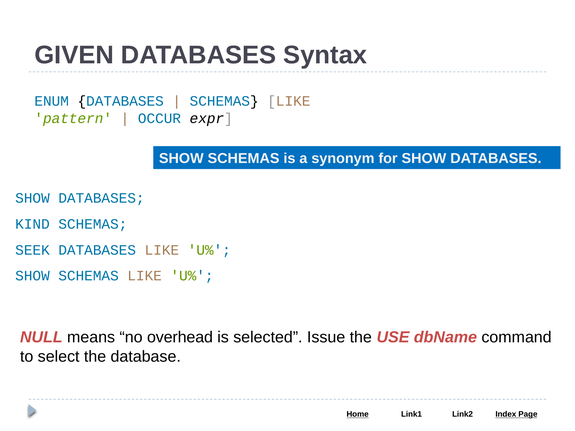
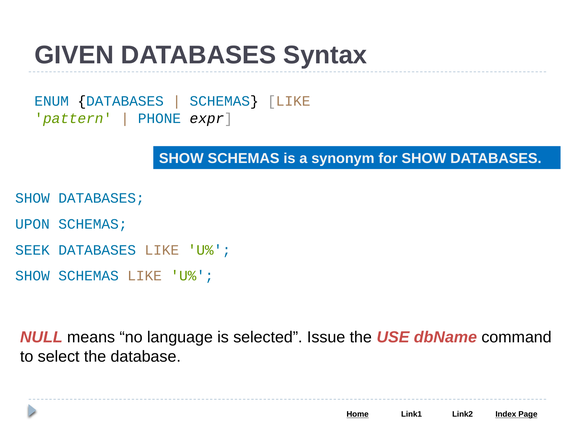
OCCUR: OCCUR -> PHONE (159, 118)
KIND: KIND -> UPON (32, 224)
overhead: overhead -> language (180, 337)
